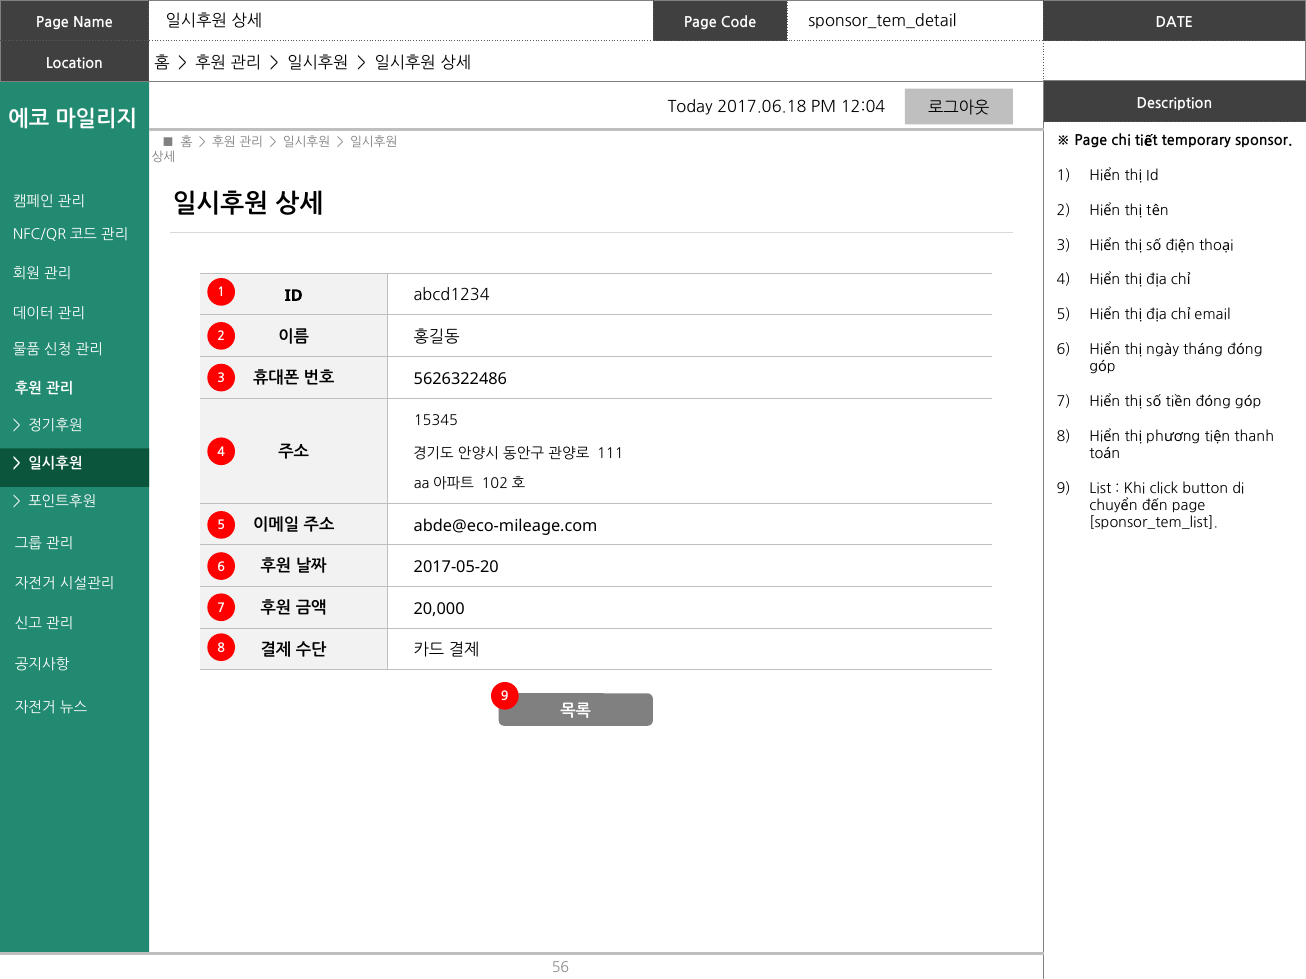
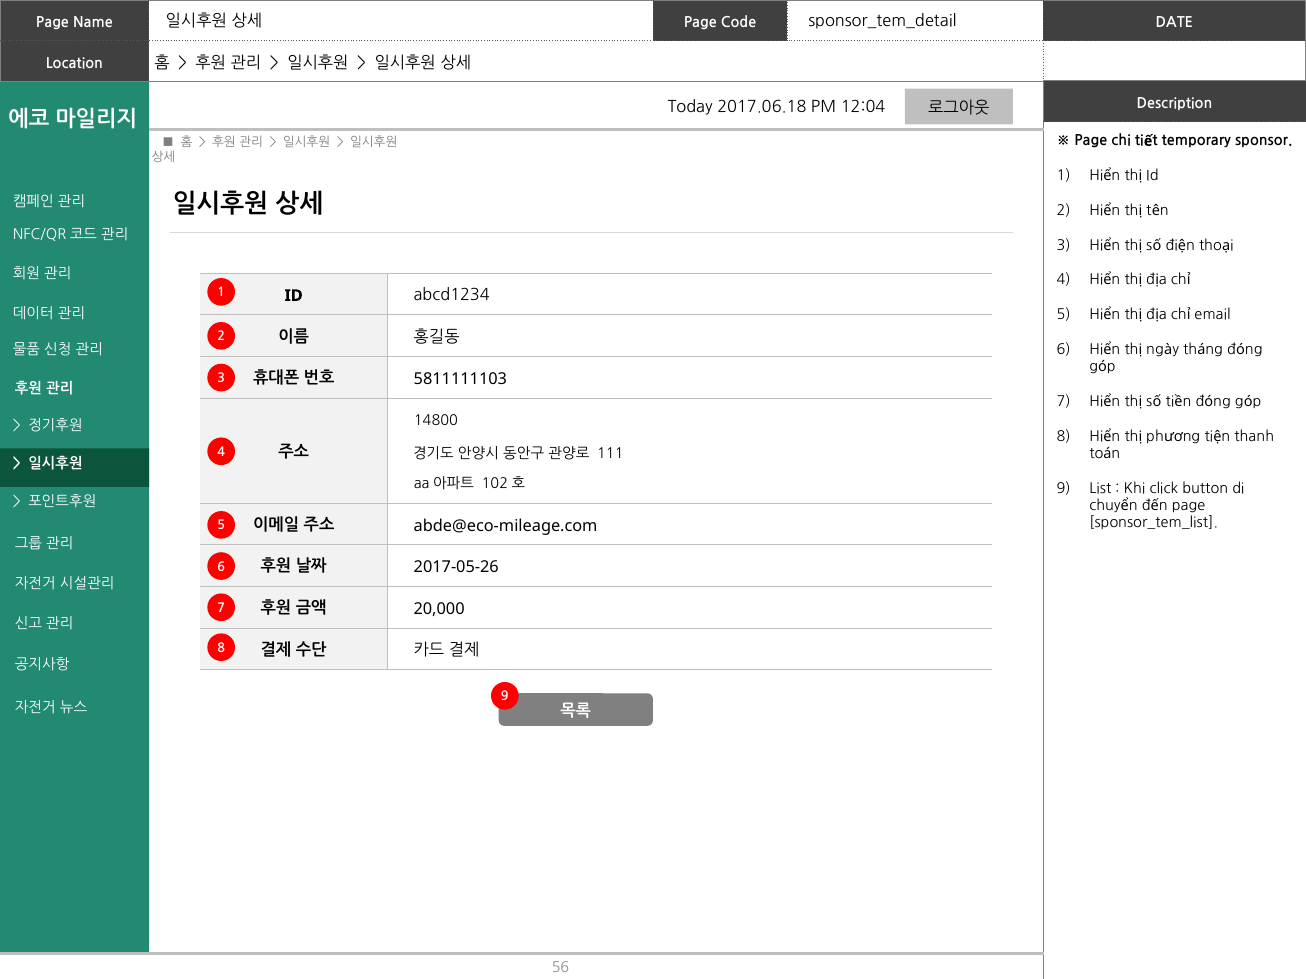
5626322486: 5626322486 -> 5811111103 (460, 379)
15345: 15345 -> 14800 (436, 421)
2017-05-20: 2017-05-20 -> 2017-05-26 (456, 568)
